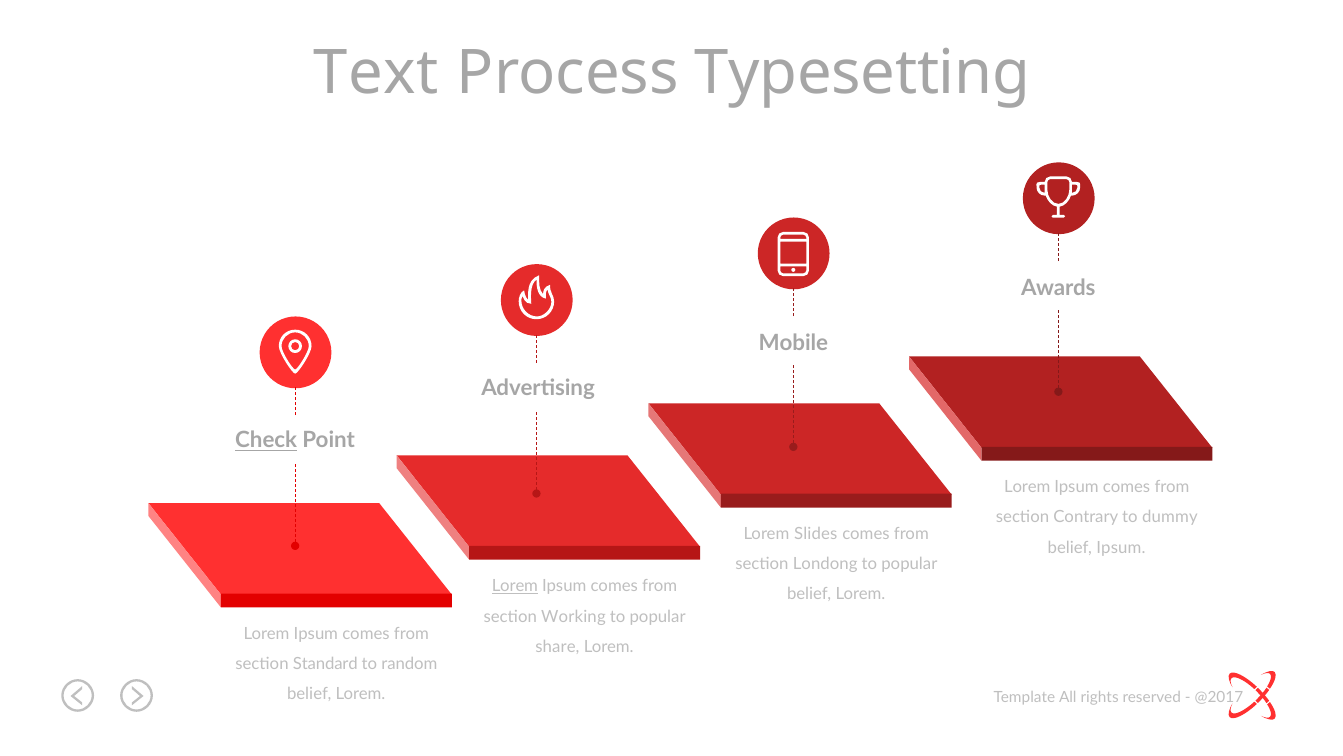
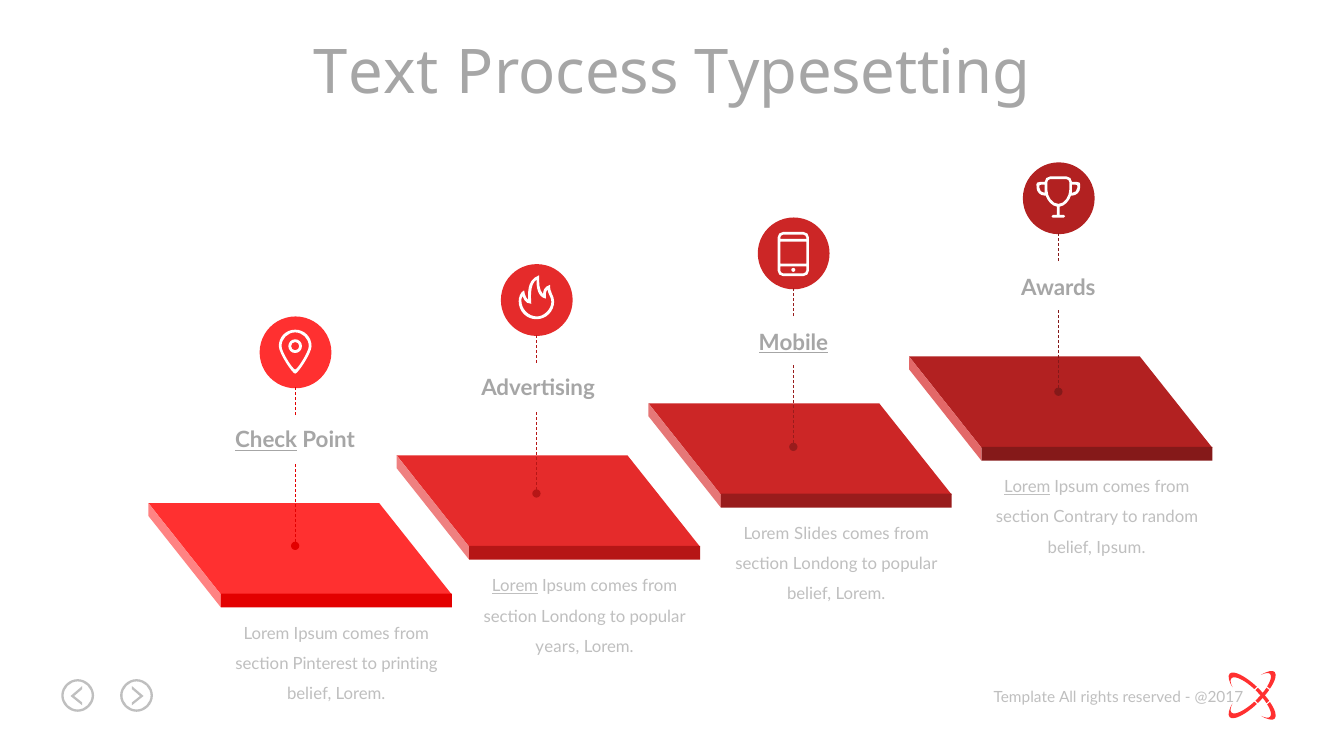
Mobile underline: none -> present (793, 343)
Lorem underline: none -> present (1027, 487)
dummy: dummy -> random (1170, 517)
Working: Working -> Londong (573, 616)
share: share -> years (557, 646)
Standard: Standard -> Pinterest (325, 663)
random: random -> printing (409, 663)
